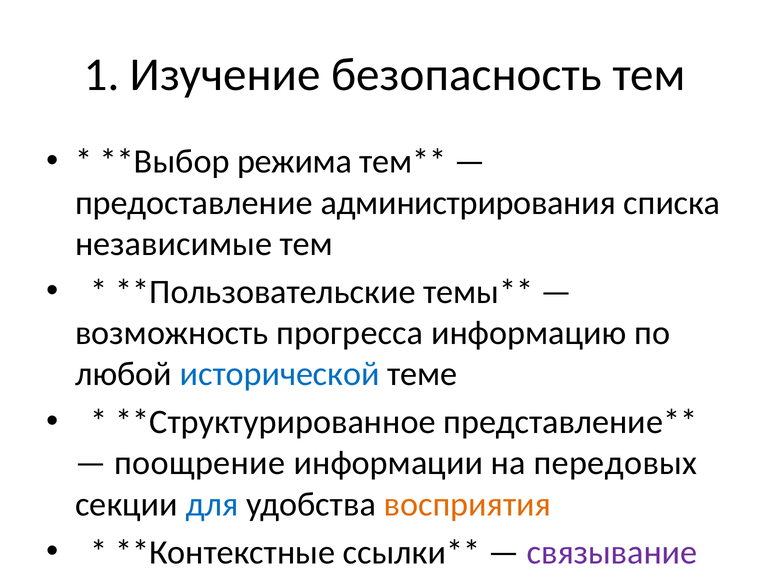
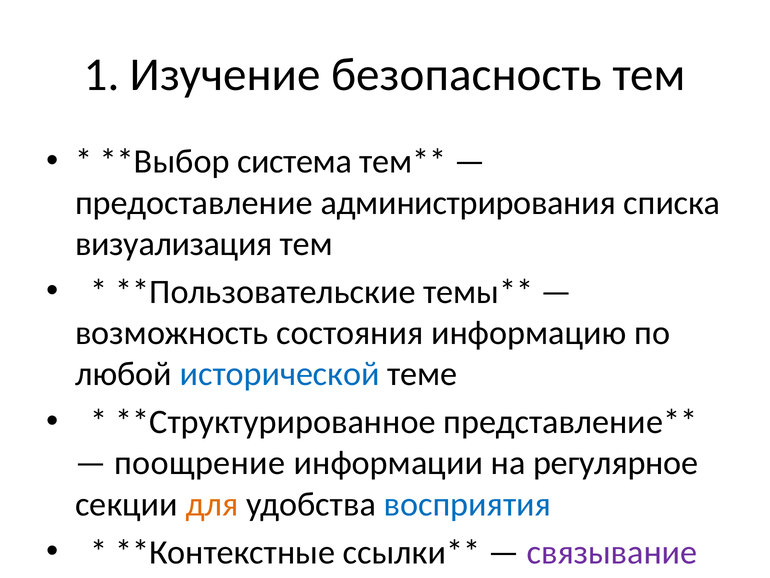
режима: режима -> система (295, 162)
независимые: независимые -> визуализация (174, 244)
прогресса: прогресса -> состояния (350, 333)
передовых: передовых -> регулярное (616, 463)
для colour: blue -> orange (212, 504)
восприятия colour: orange -> blue (467, 504)
